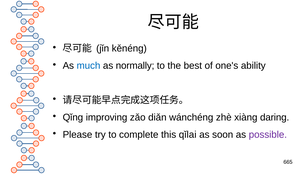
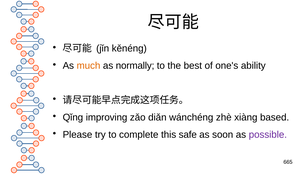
much colour: blue -> orange (89, 65)
daring: daring -> based (275, 117)
qǐlai: qǐlai -> safe (188, 134)
